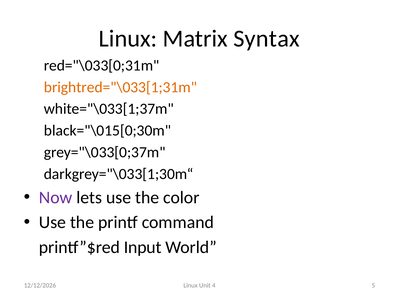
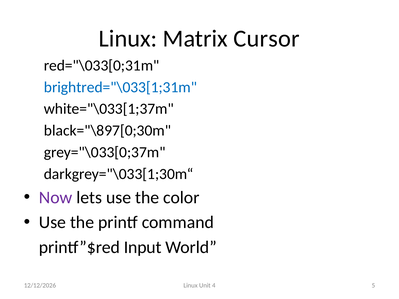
Syntax: Syntax -> Cursor (267, 39)
brightred="\033[1;31m colour: orange -> blue (120, 87)
black="\015[0;30m: black="\015[0;30m -> black="\897[0;30m (107, 131)
